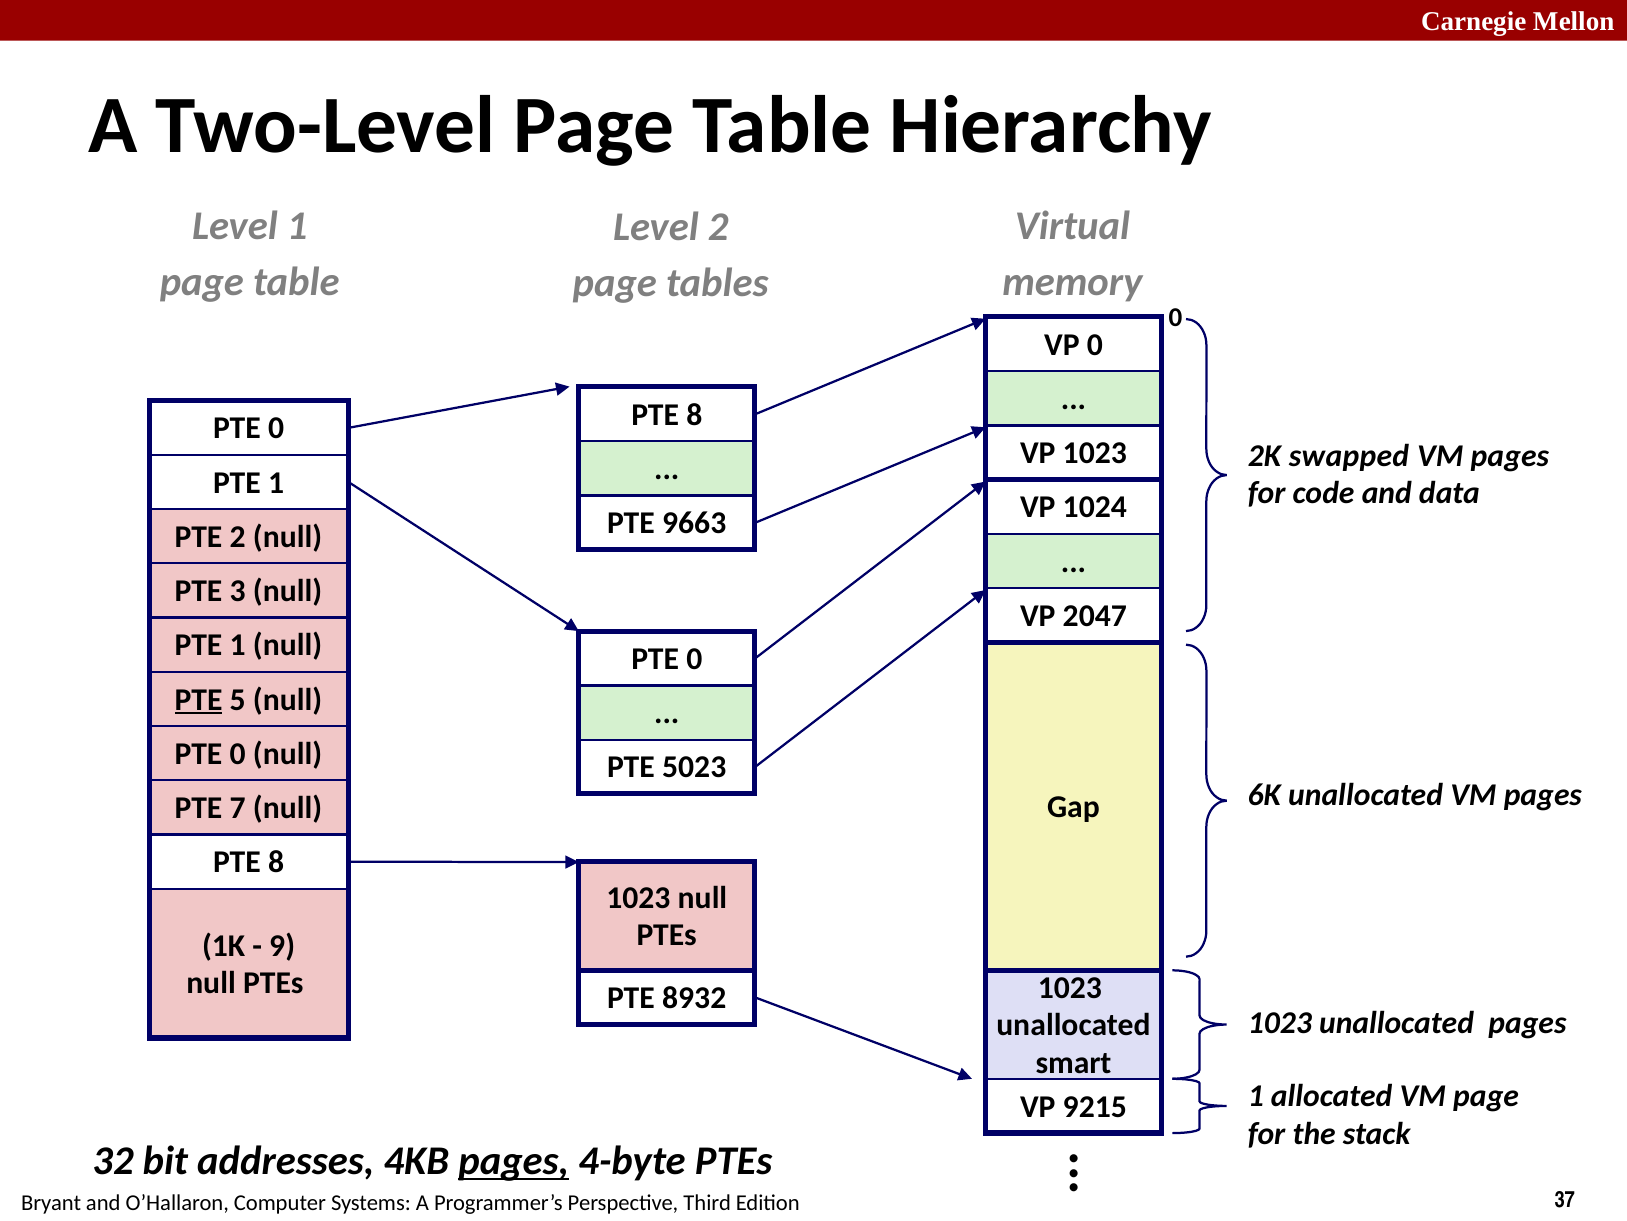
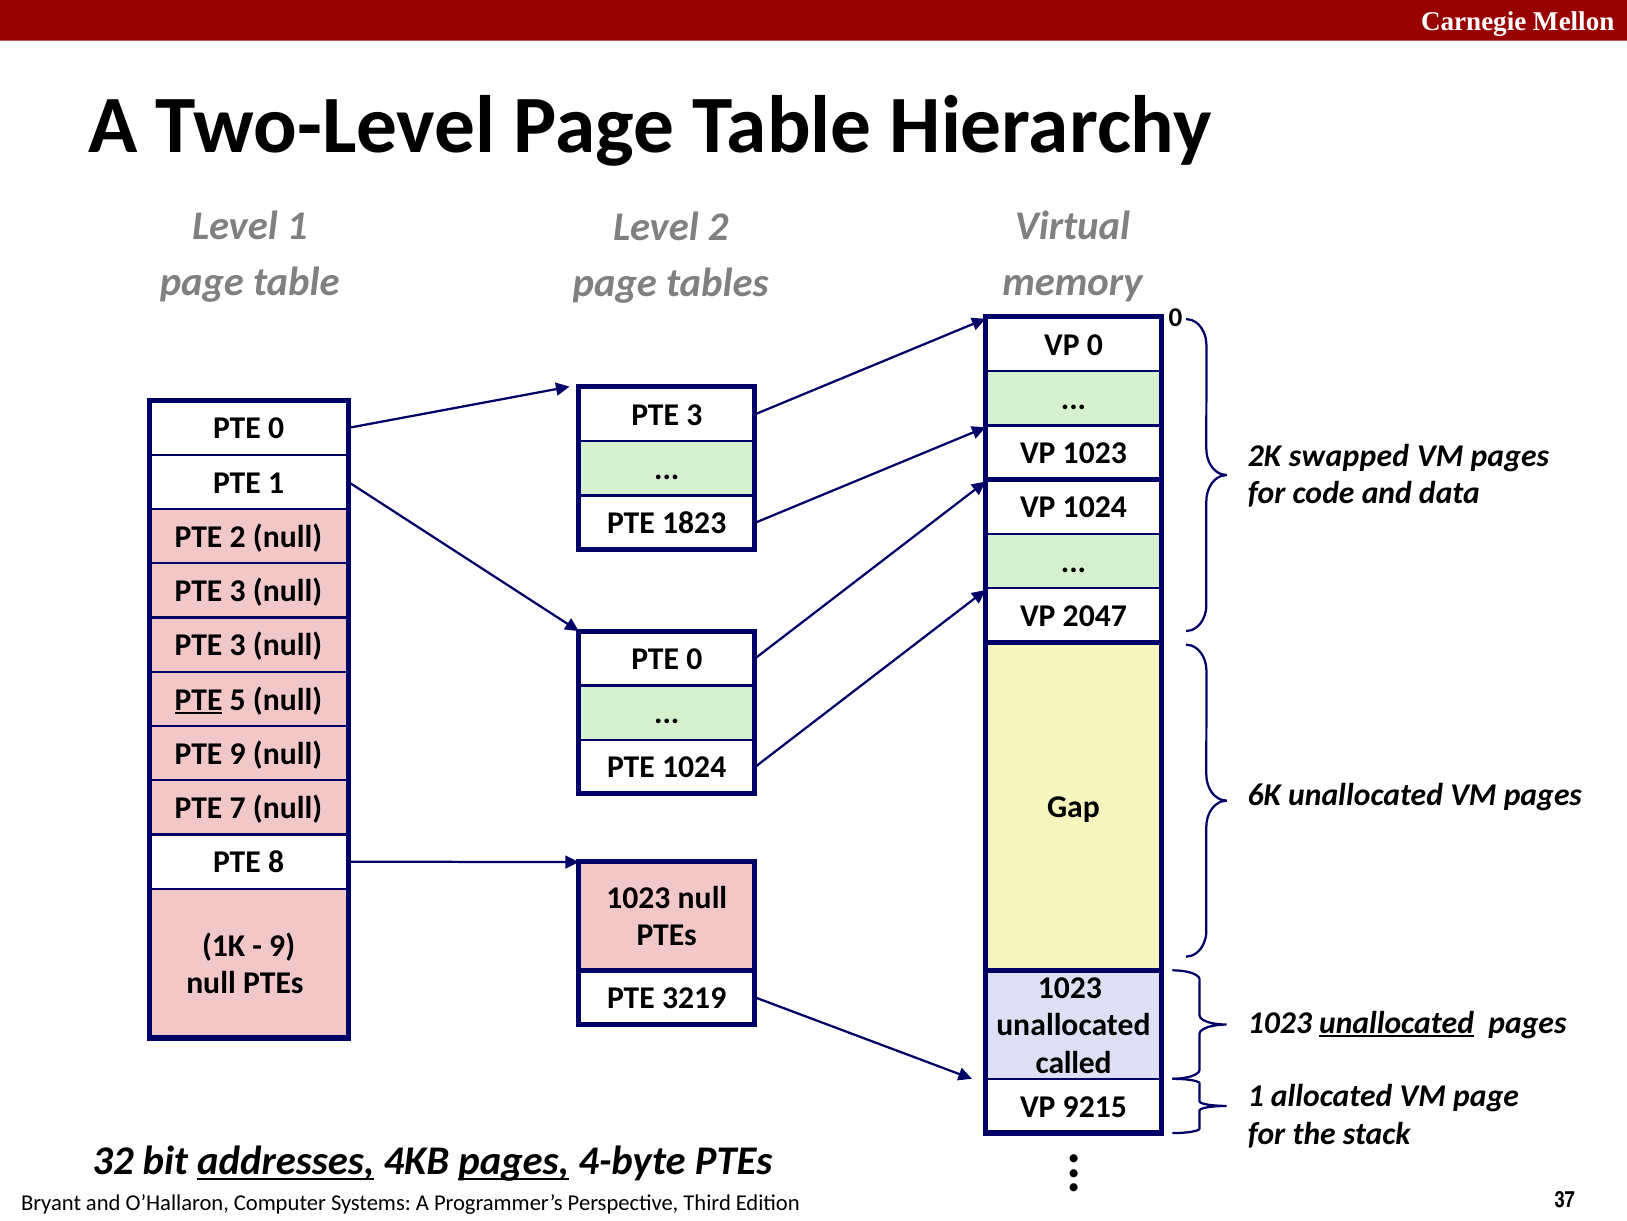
8: 8 -> 3 (694, 415)
9663: 9663 -> 1823 (694, 523)
1: 1 -> 3 (238, 645)
0: 0 -> 9 (238, 754)
PTE 5023: 5023 -> 1024 (694, 767)
8932: 8932 -> 3219 (694, 998)
unallocated underline: none -> present (1397, 1022)
smart: smart -> called (1074, 1062)
addresses underline: none -> present (286, 1161)
